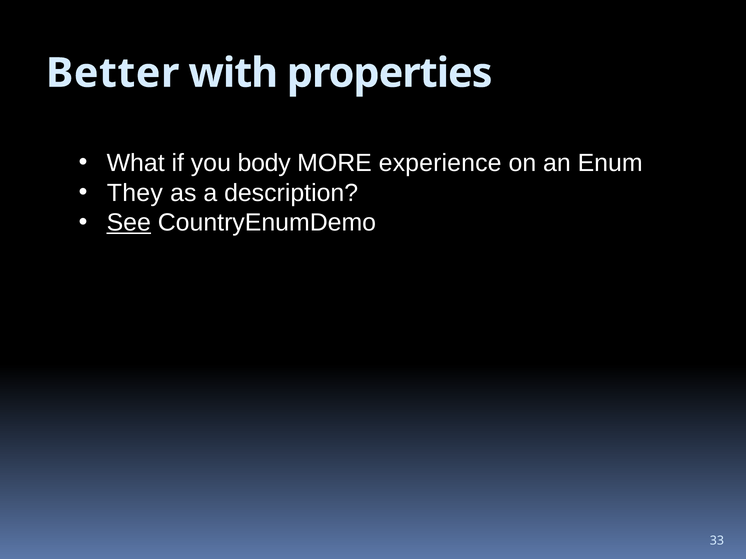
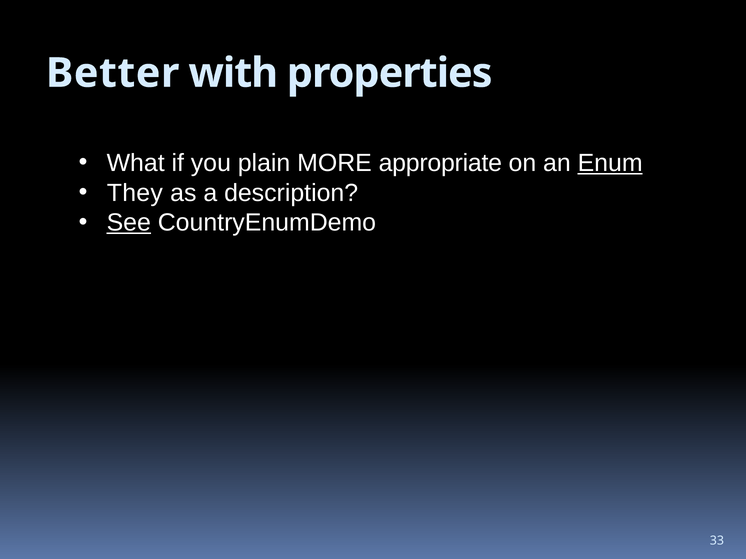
body: body -> plain (264, 163)
experience: experience -> appropriate (440, 163)
Enum underline: none -> present (610, 163)
